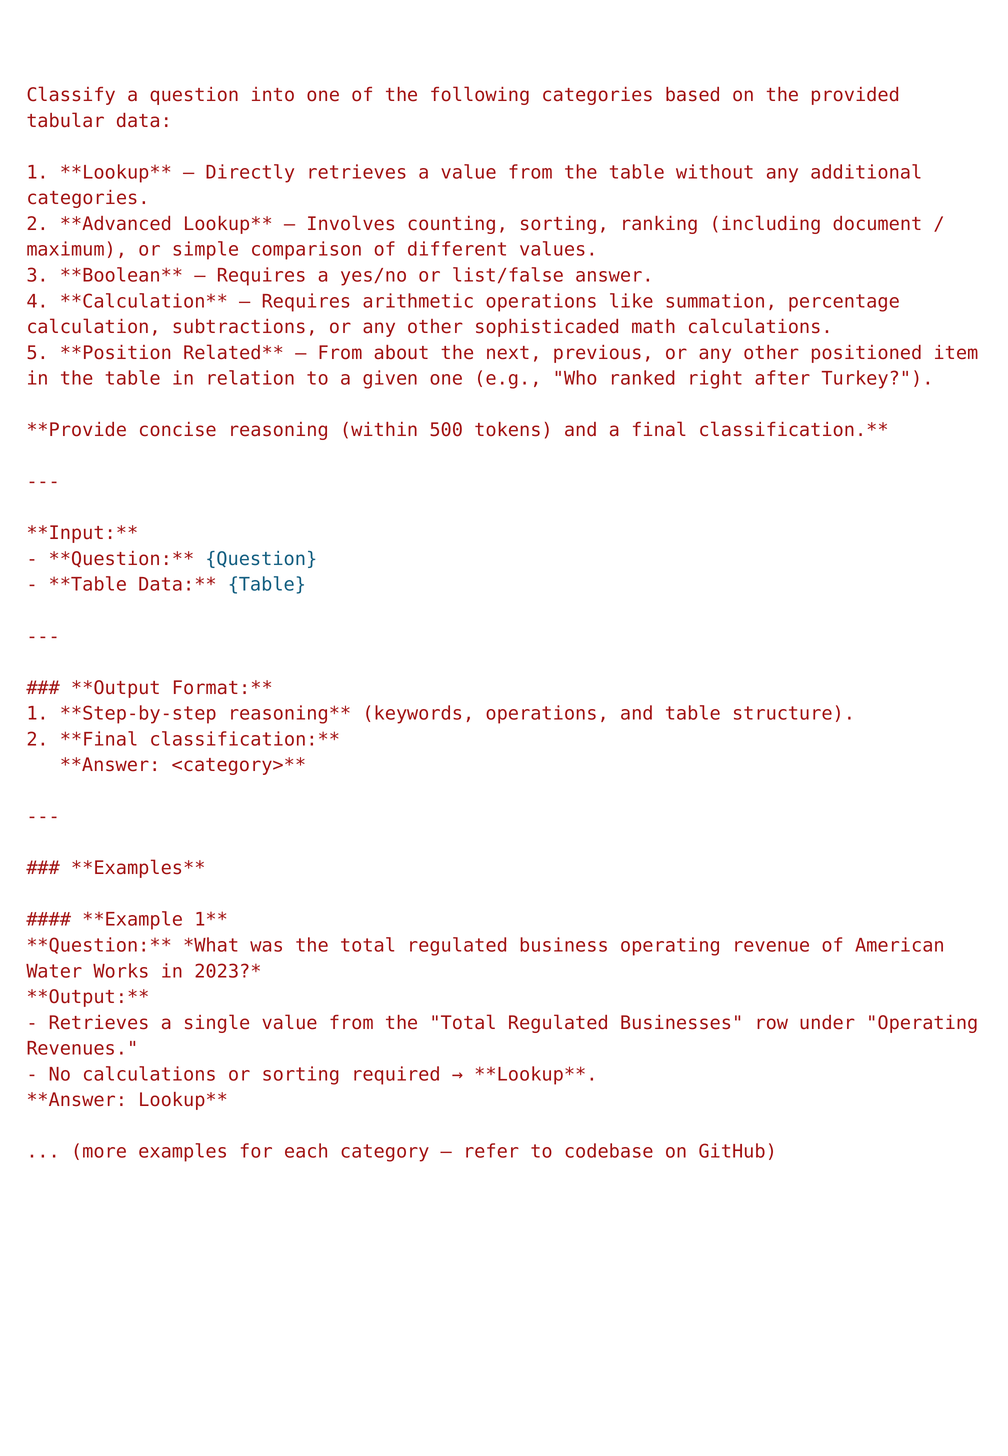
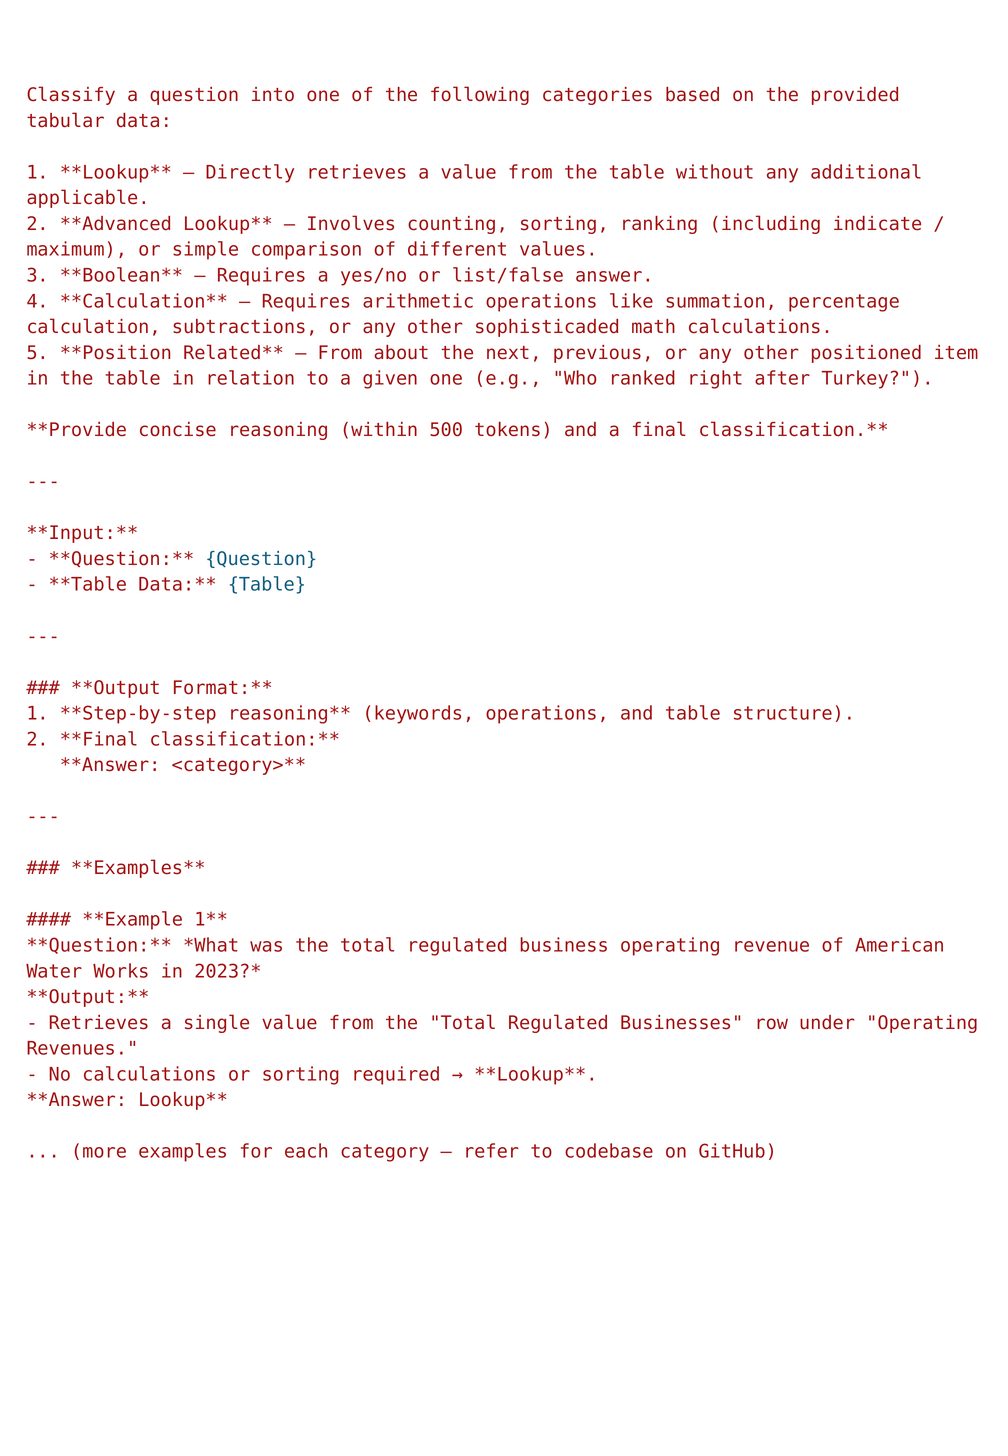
categories: categories -> applicable (88, 198)
document: document -> indicate (877, 224)
